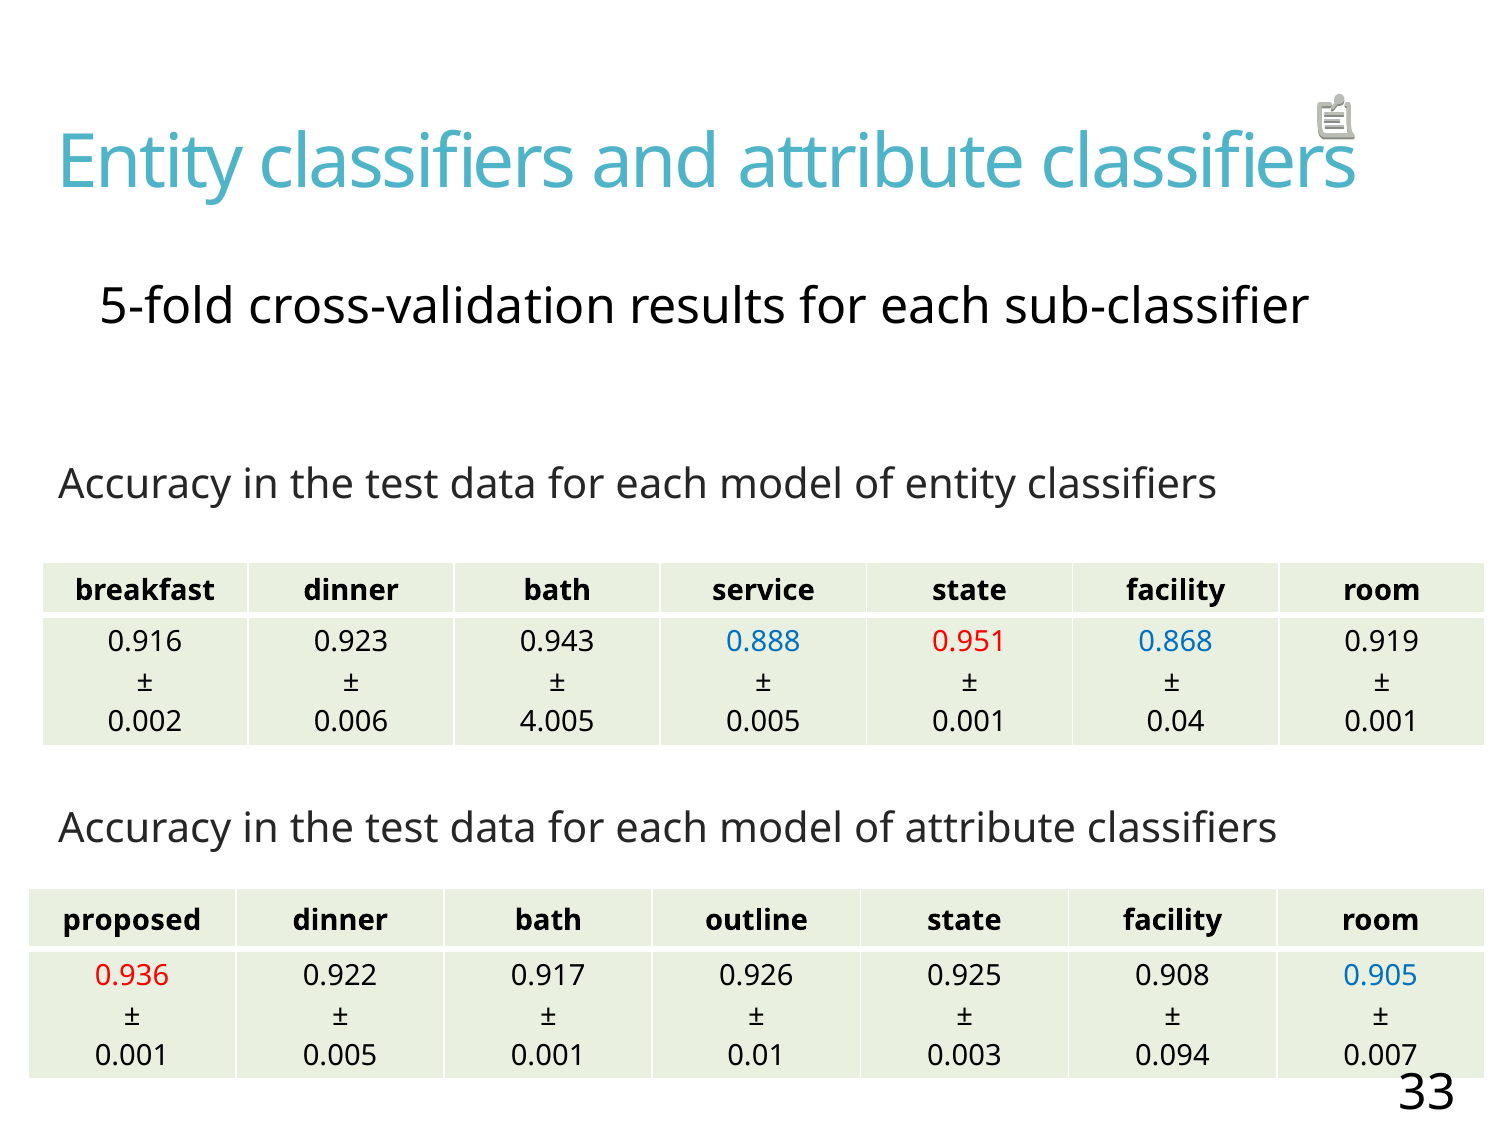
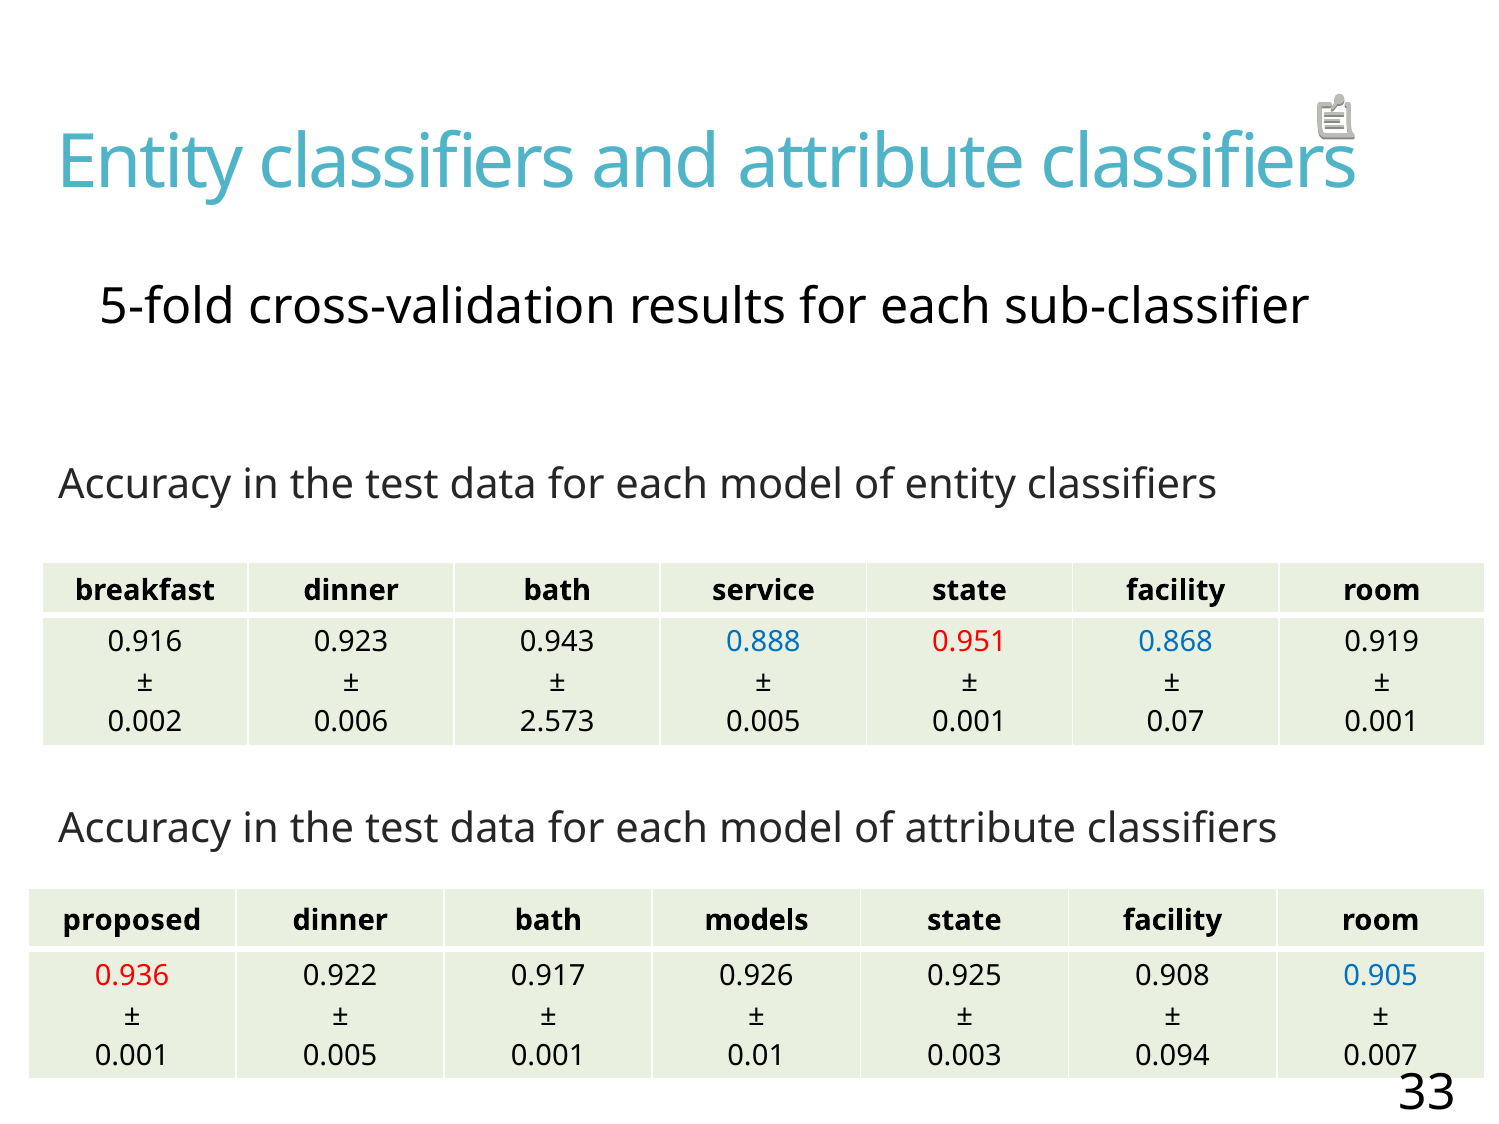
4.005: 4.005 -> 2.573 (557, 722)
0.04: 0.04 -> 0.07 (1176, 722)
outline: outline -> models (757, 920)
